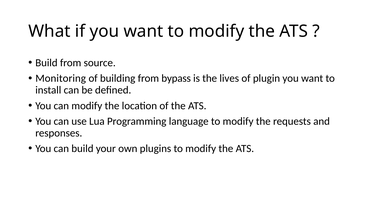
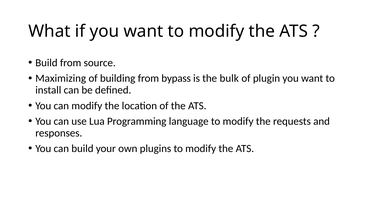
Monitoring: Monitoring -> Maximizing (61, 78)
lives: lives -> bulk (229, 78)
